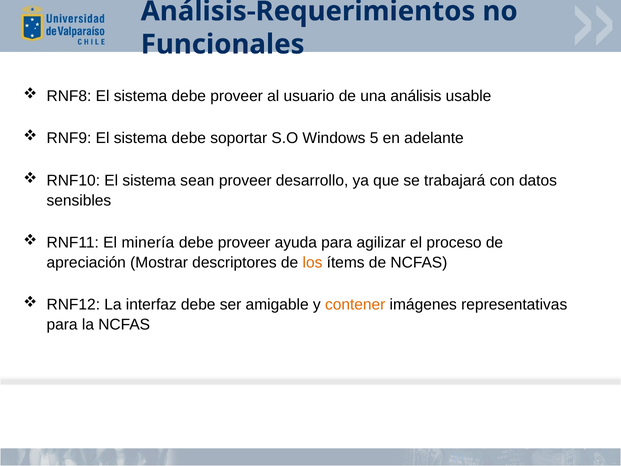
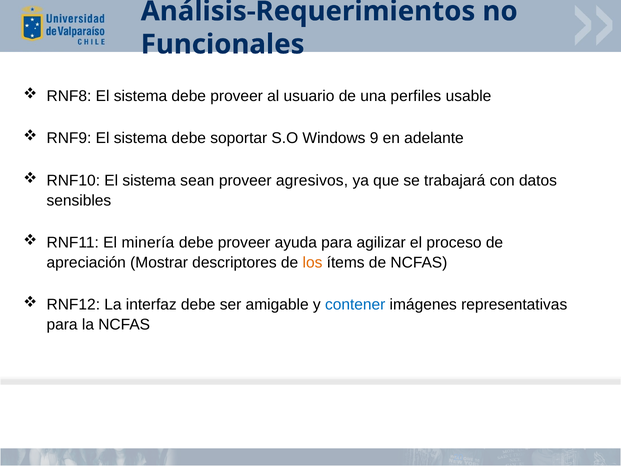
análisis: análisis -> perfiles (416, 96)
5: 5 -> 9 (374, 138)
desarrollo: desarrollo -> agresivos (312, 180)
contener colour: orange -> blue (355, 305)
